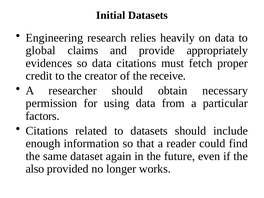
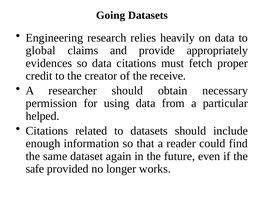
Initial: Initial -> Going (111, 15)
factors: factors -> helped (43, 116)
also: also -> safe (35, 169)
